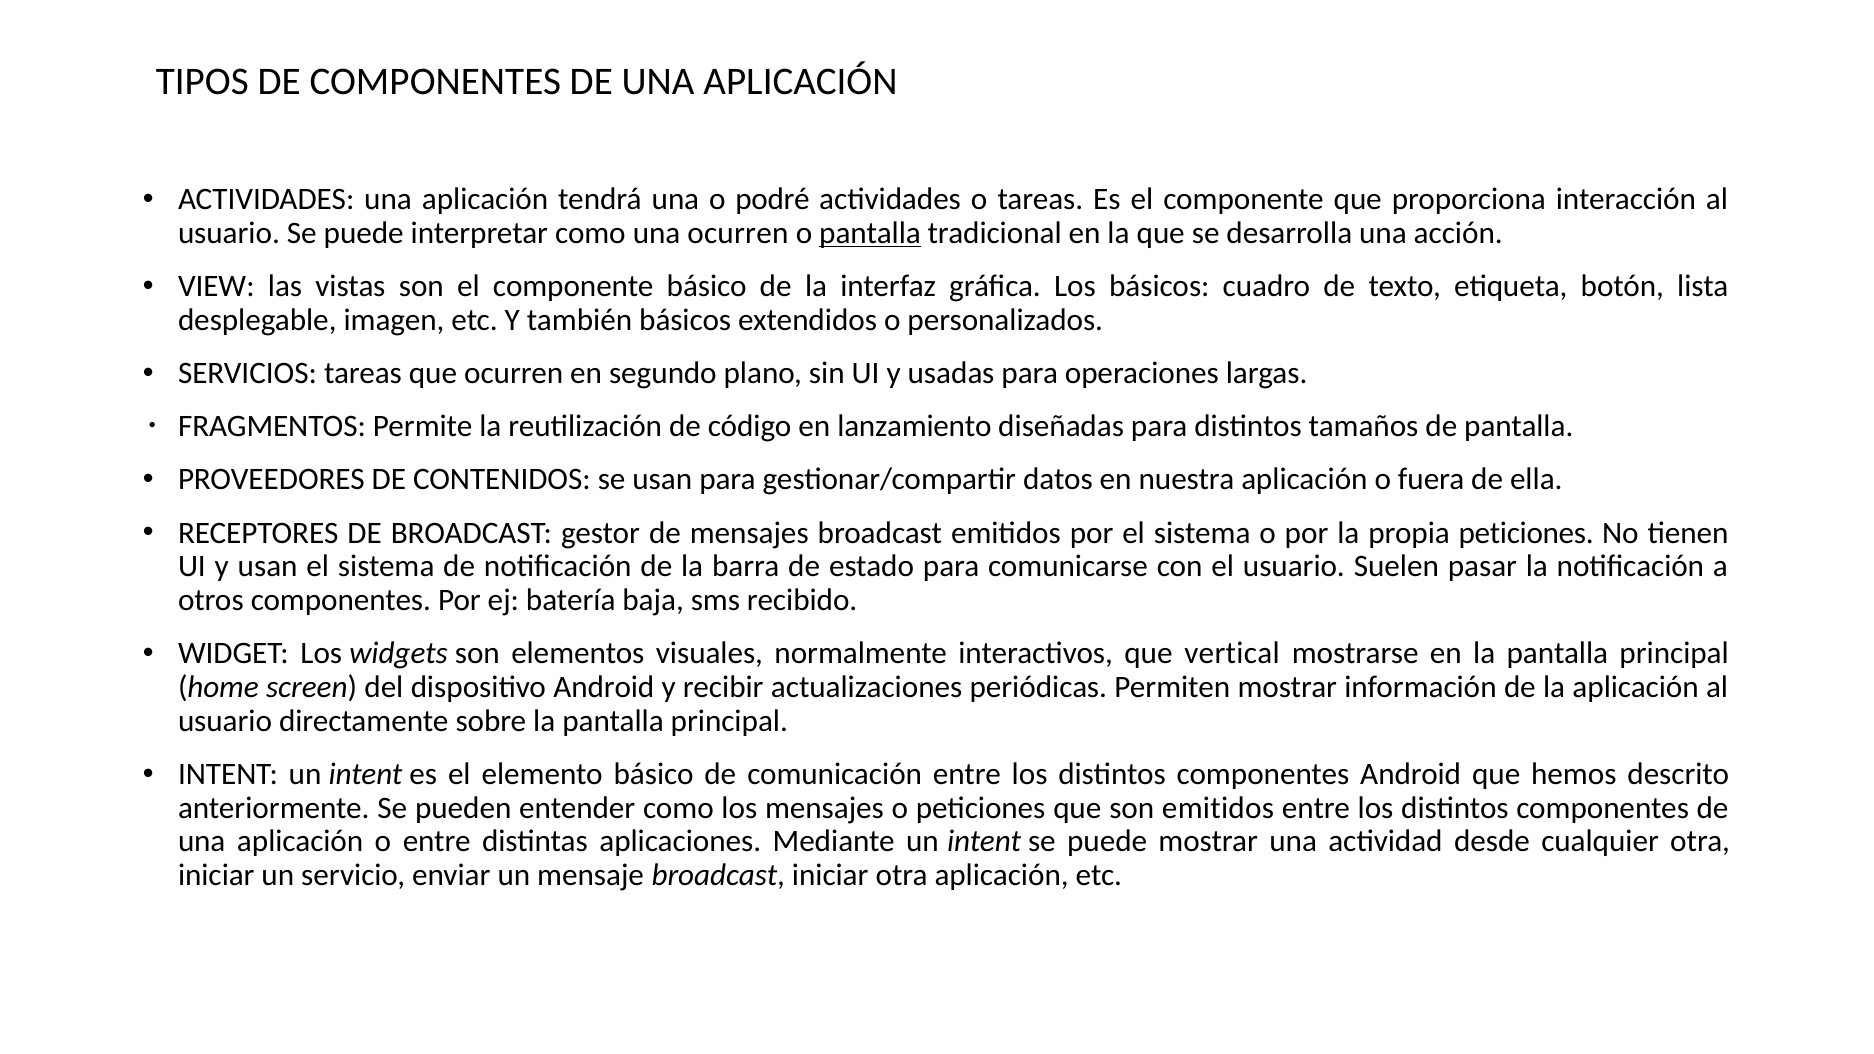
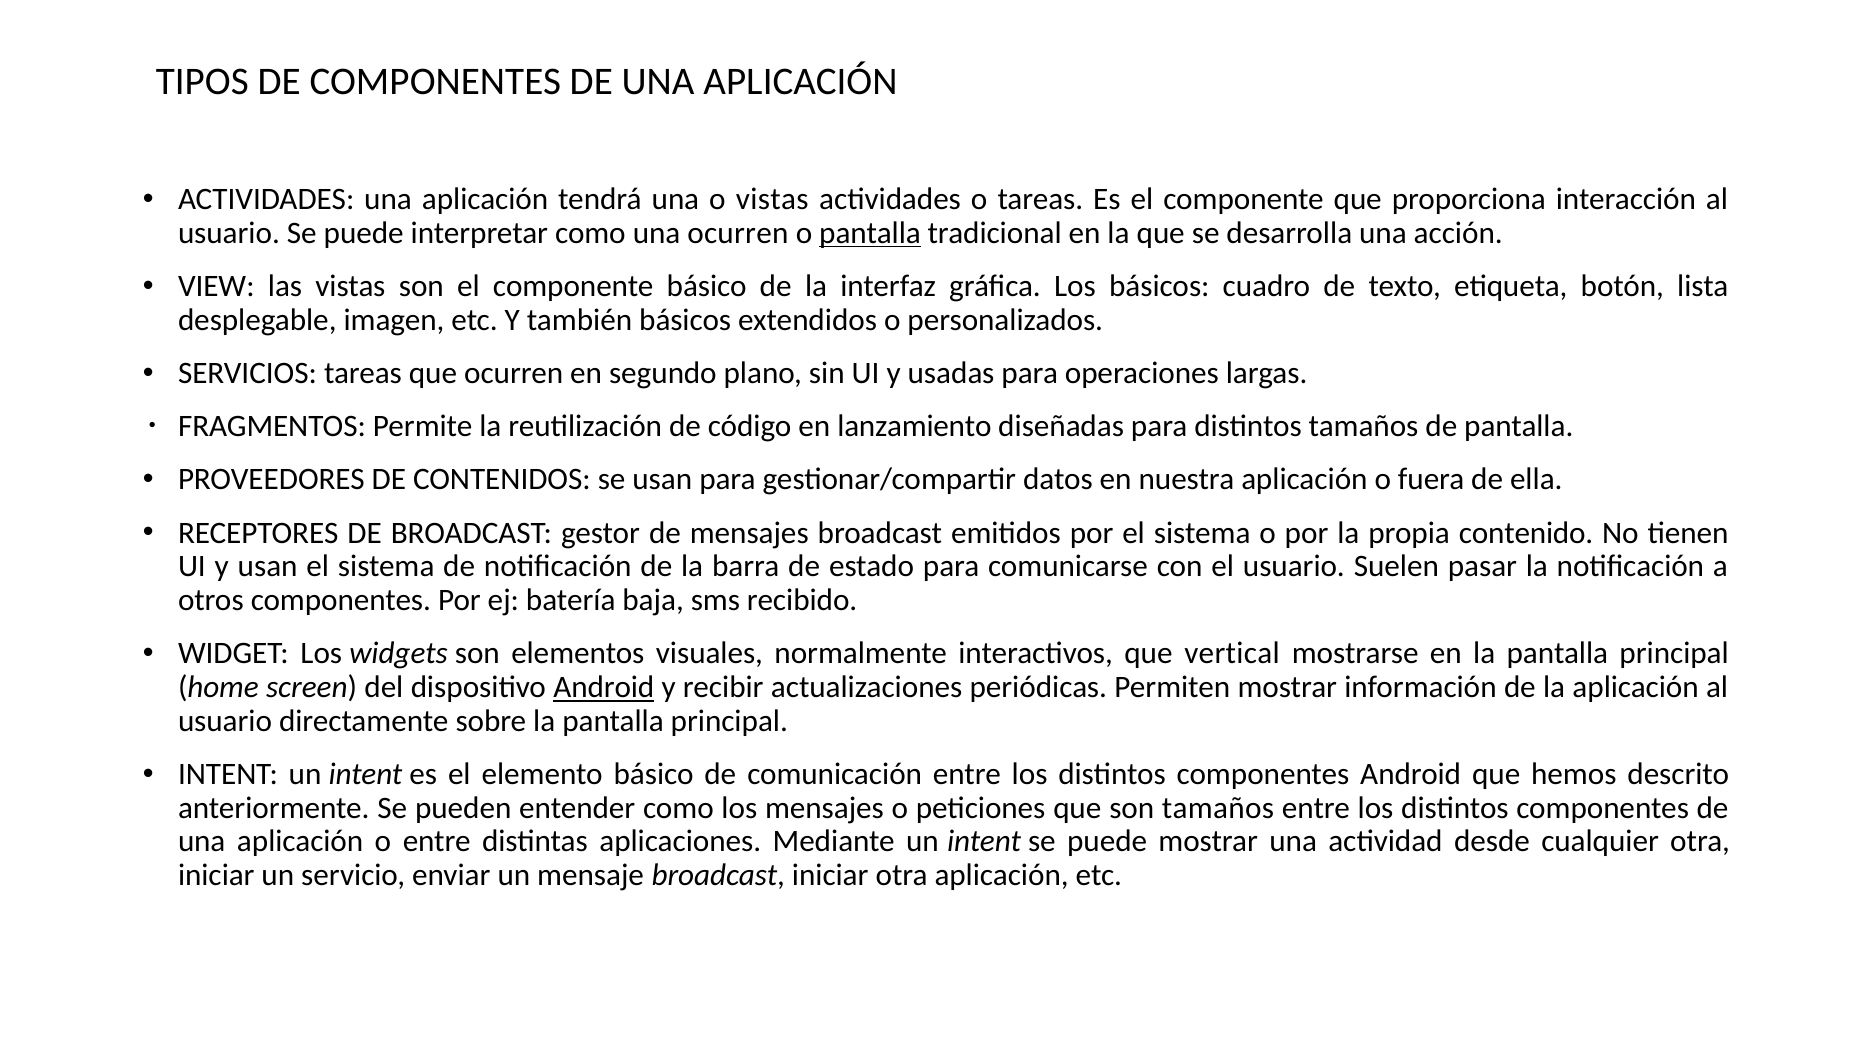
o podré: podré -> vistas (772, 199)
propia peticiones: peticiones -> contenido (1526, 533)
Android underline: none -> present (604, 687)
son emitidos: emitidos -> tamaños (1218, 808)
